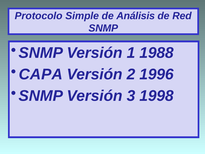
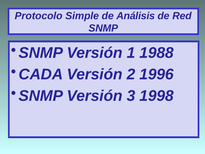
CAPA: CAPA -> CADA (41, 74)
